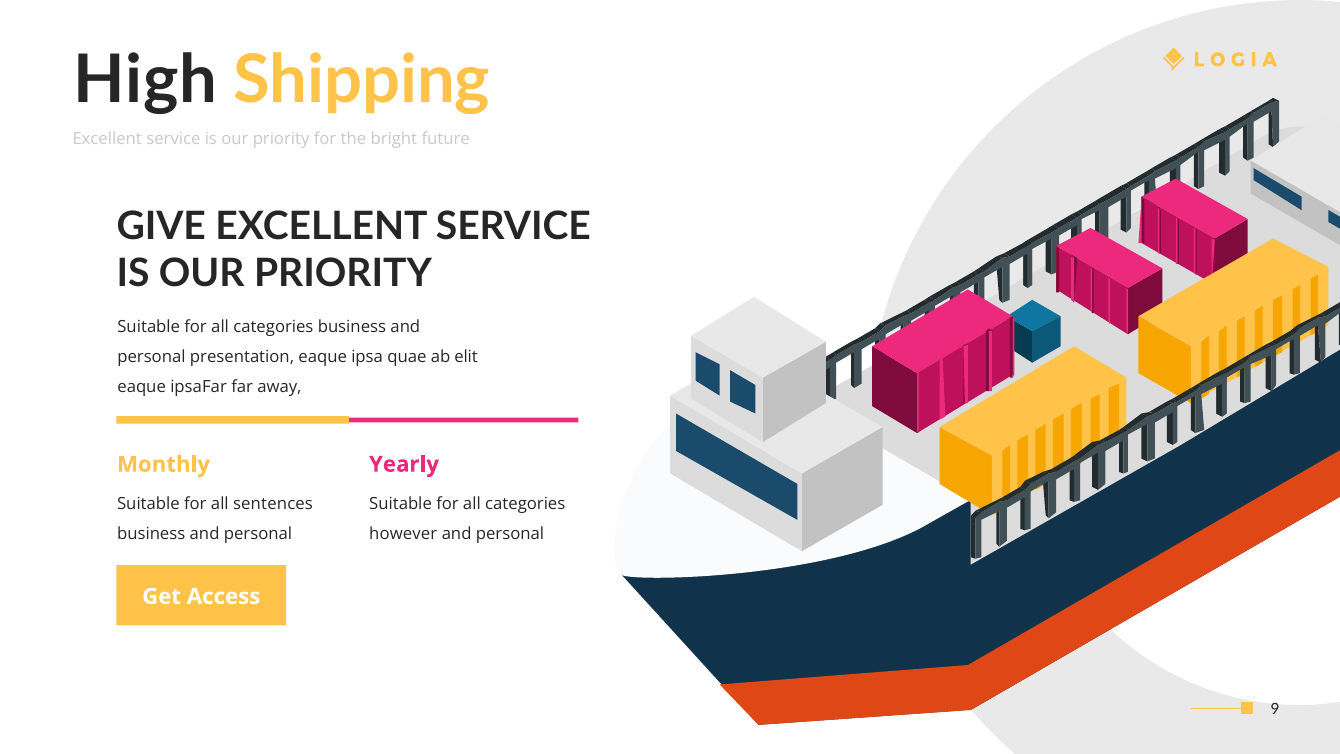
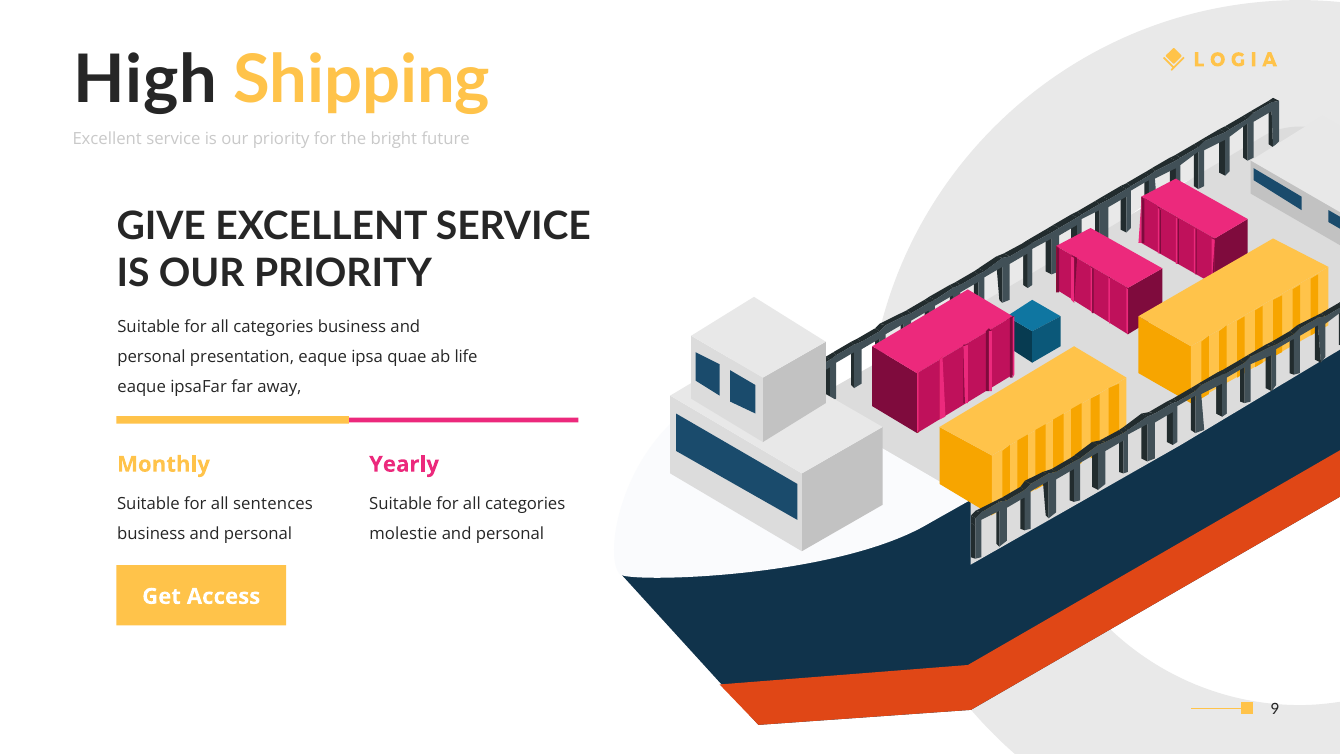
elit: elit -> life (466, 357)
however: however -> molestie (403, 534)
